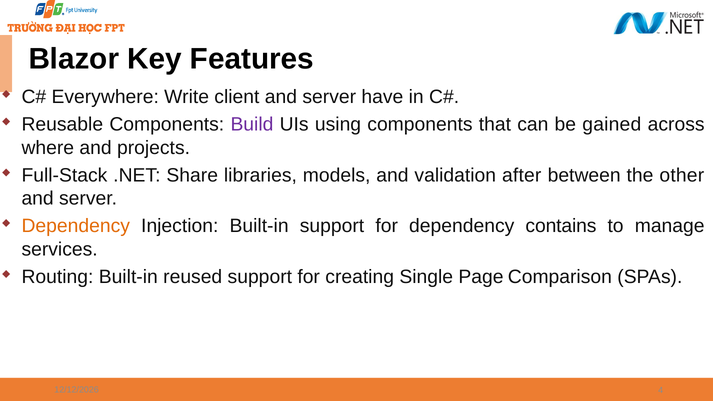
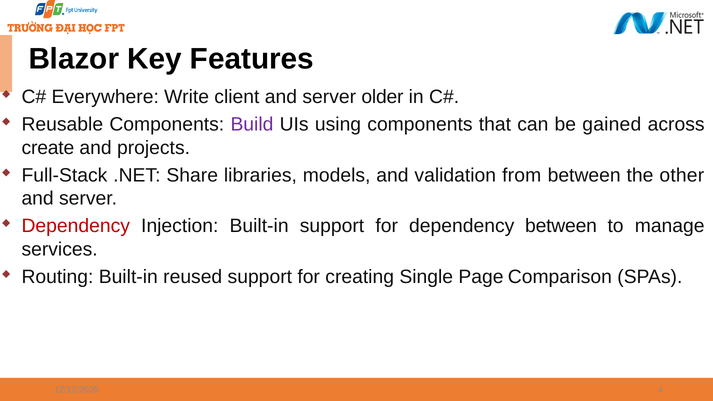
have: have -> older (382, 97)
where: where -> create (48, 148)
after: after -> from (522, 175)
Dependency colour: orange -> red (76, 226)
dependency contains: contains -> between (561, 226)
